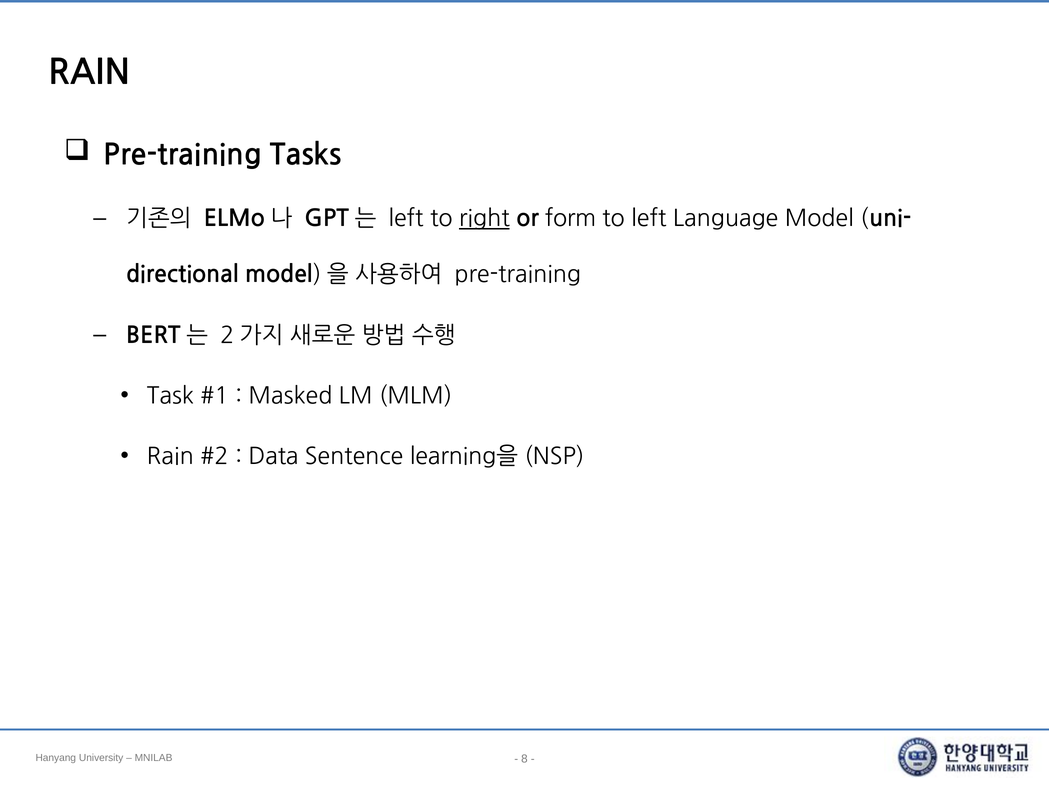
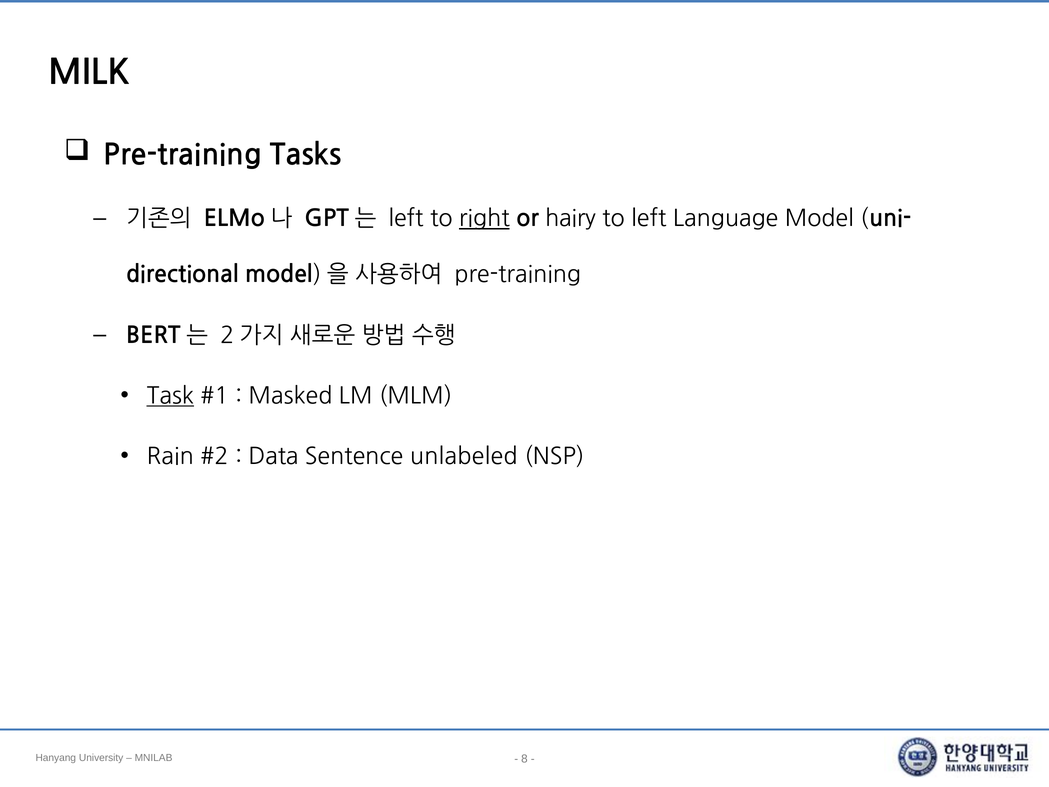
RAIN: RAIN -> MILK (89, 73)
form: form -> hairy (571, 219)
Task underline: none -> present (170, 396)
learning을: learning을 -> unlabeled (464, 456)
